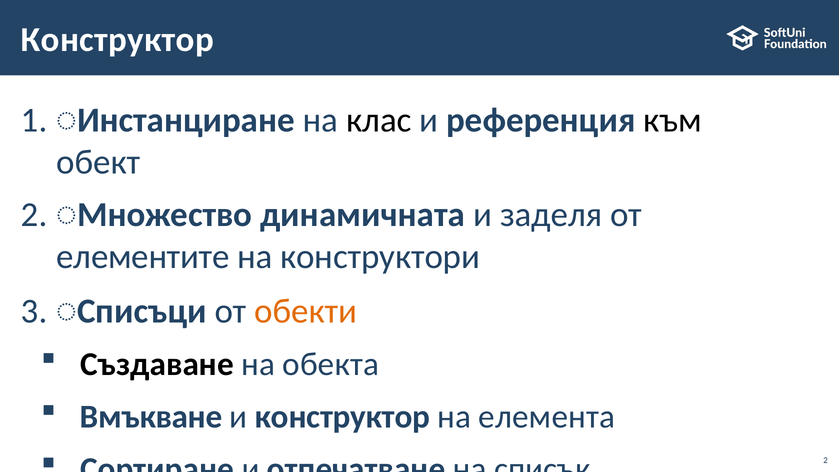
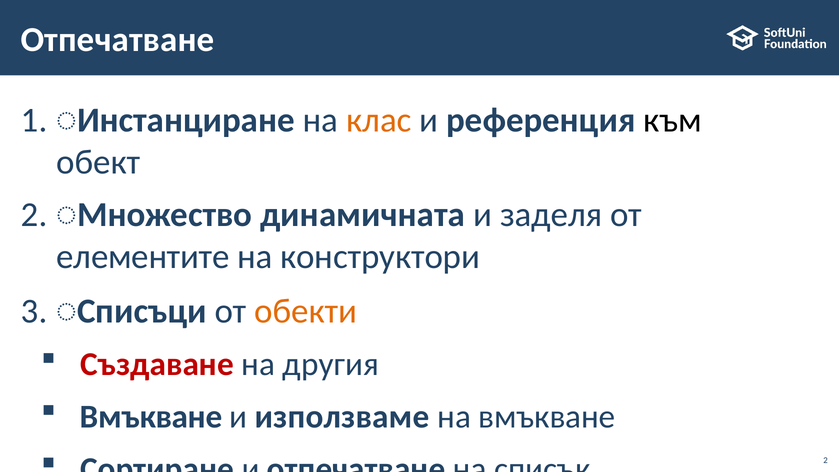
Конструктор: Конструктор -> Отпечатване (117, 40)
клас colour: black -> orange (379, 120)
Създаване colour: black -> red (157, 364)
обекта: обекта -> другия (331, 364)
и конструктор: конструктор -> използваме (342, 417)
на елемента: елемента -> вмъкване (547, 417)
